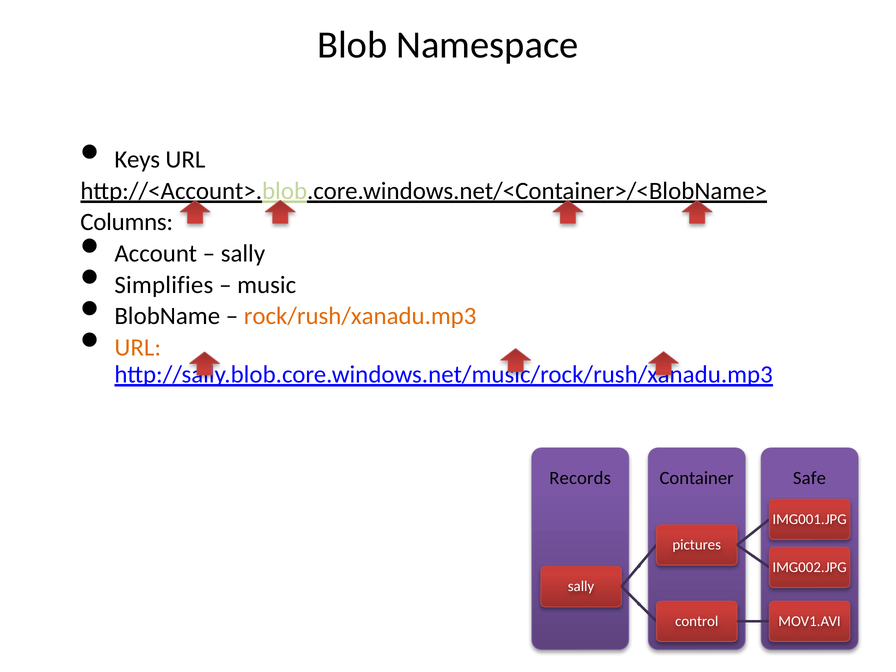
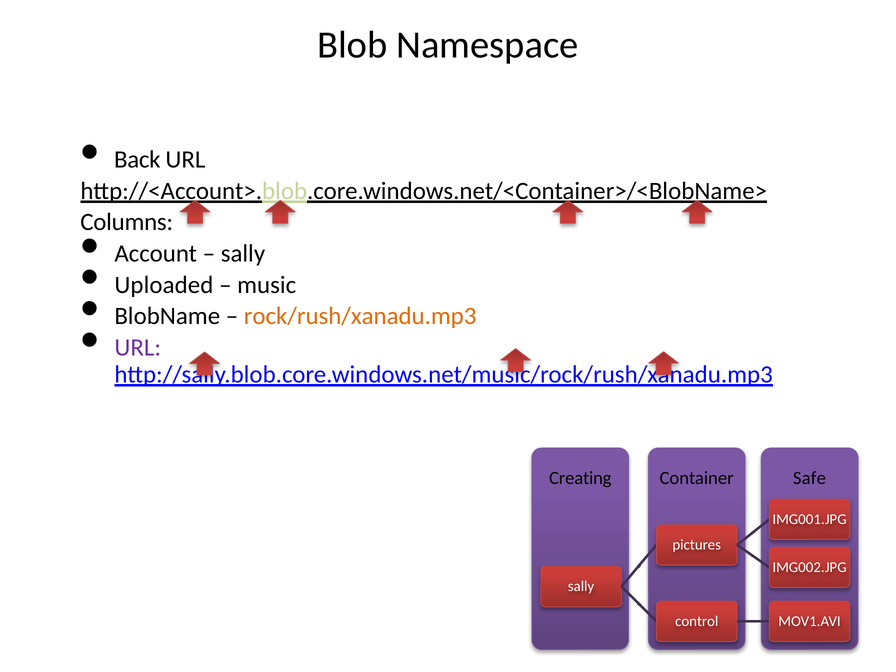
Keys: Keys -> Back (137, 160)
Simplifies: Simplifies -> Uploaded (164, 285)
URL colour: orange -> purple (138, 348)
Records: Records -> Creating (580, 478)
